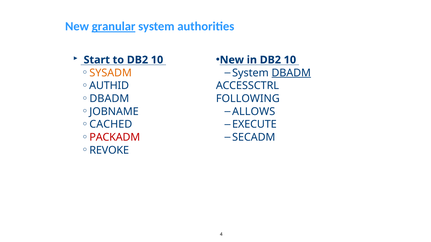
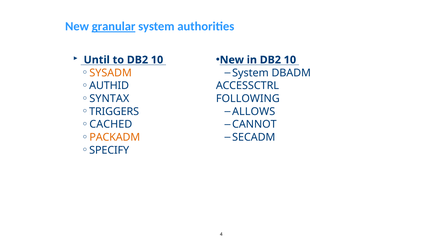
Start: Start -> Until (97, 60)
DBADM underline: present -> none (291, 73)
DBADM: DBADM -> SYNTAX (109, 99)
JOBNAME: JOBNAME -> TRIGGERS (114, 112)
EXECUTE: EXECUTE -> CANNOT (254, 125)
PACKADM colour: red -> orange (115, 138)
REVOKE: REVOKE -> SPECIFY (109, 151)
